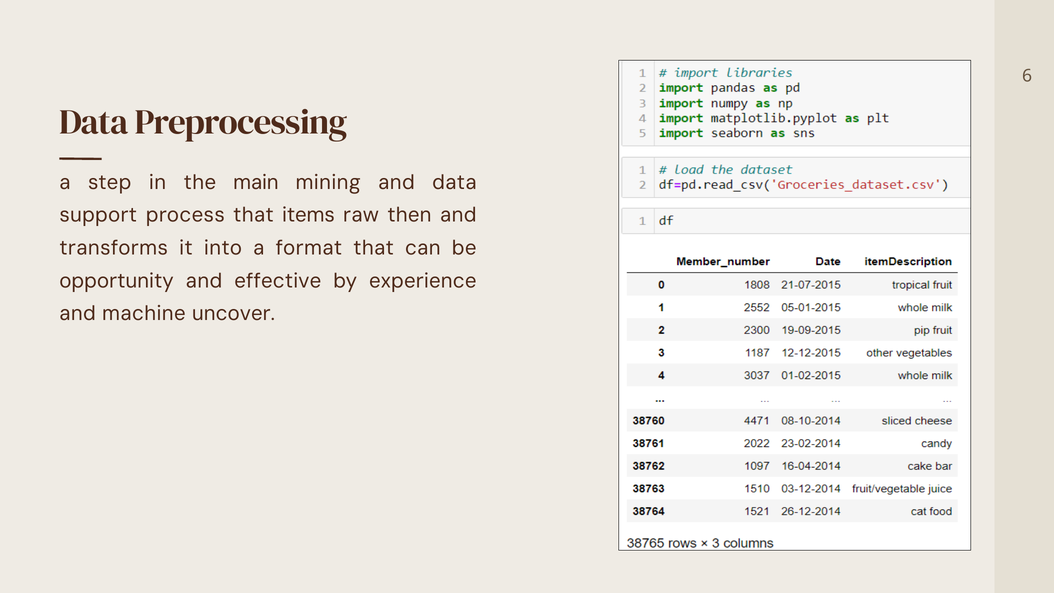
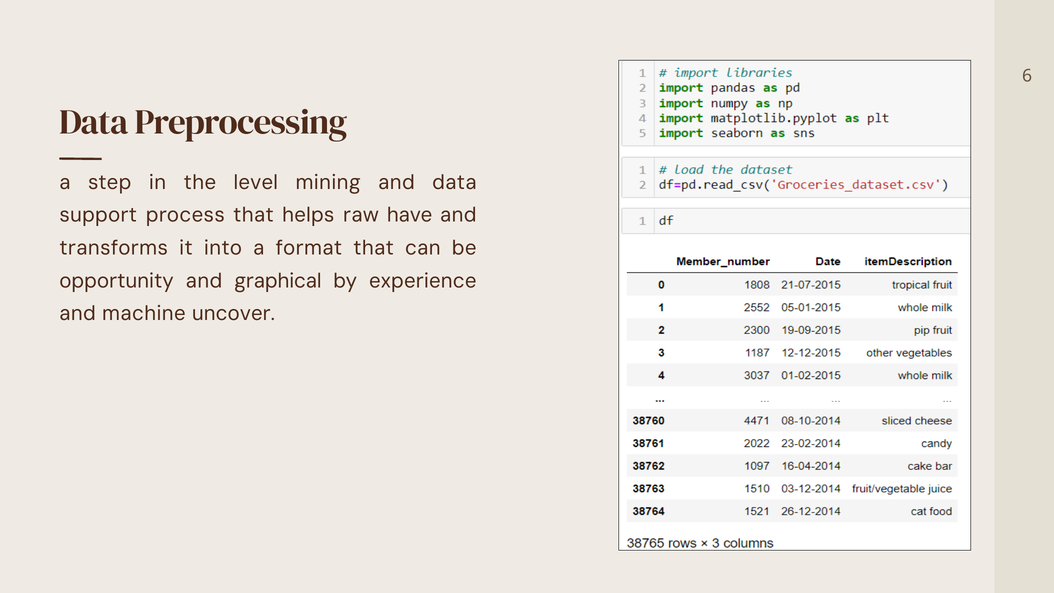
main: main -> level (256, 182)
items: items -> helps (308, 215)
then: then -> have (410, 215)
effective: effective -> graphical (278, 281)
